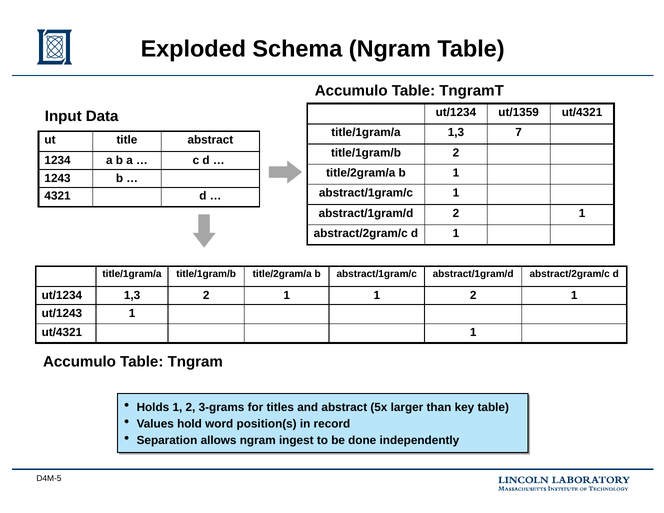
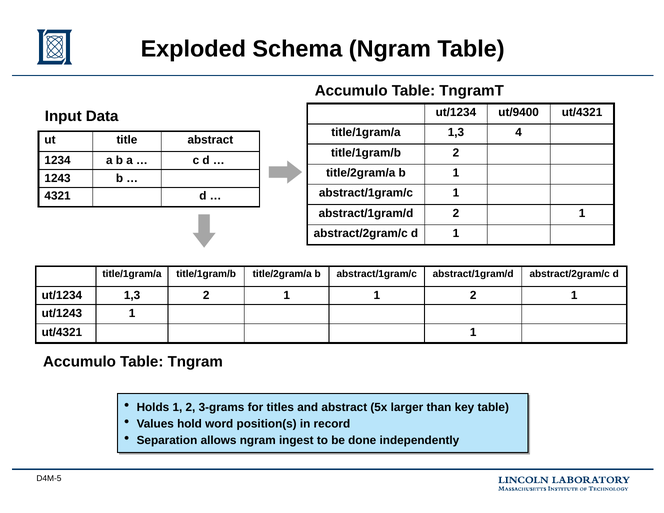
ut/1359: ut/1359 -> ut/9400 (519, 112)
7: 7 -> 4 (519, 133)
